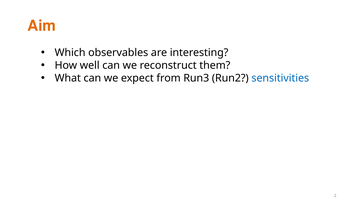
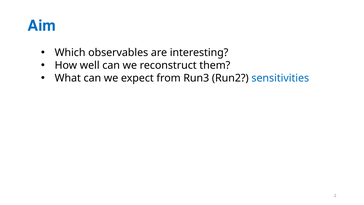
Aim colour: orange -> blue (42, 26)
